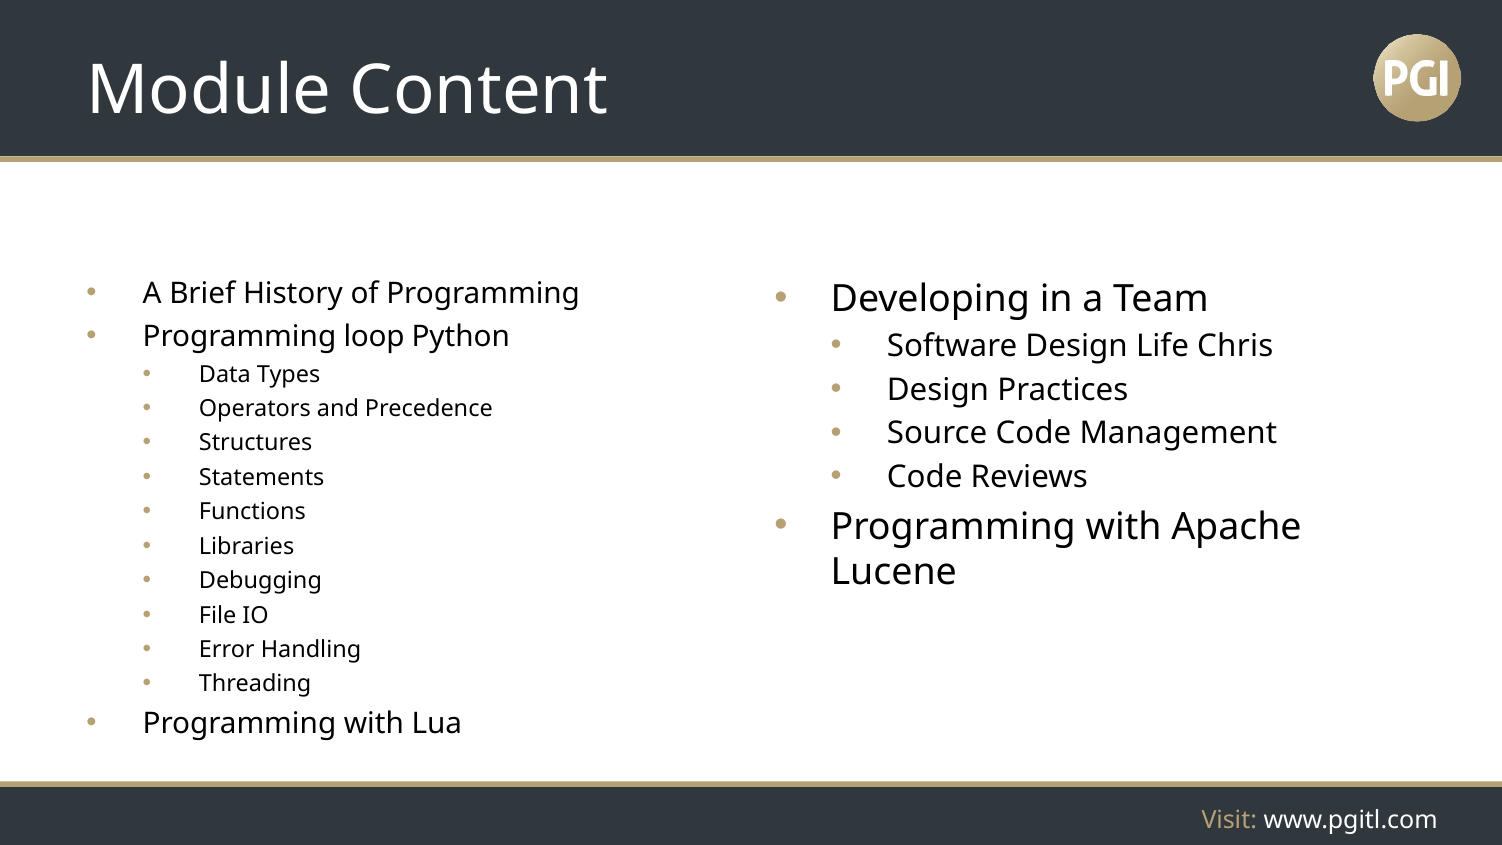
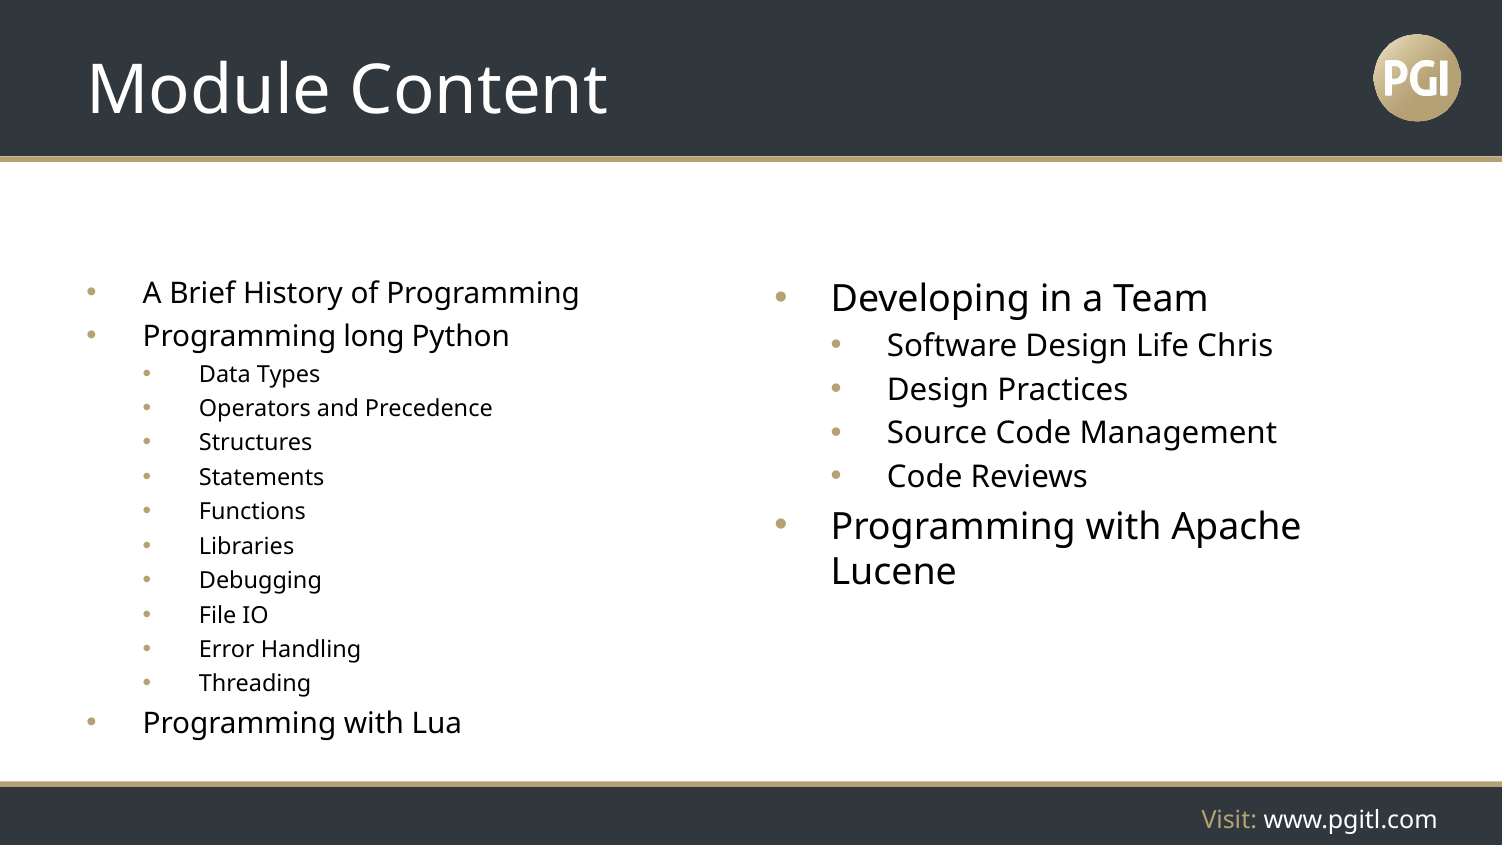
loop: loop -> long (374, 337)
